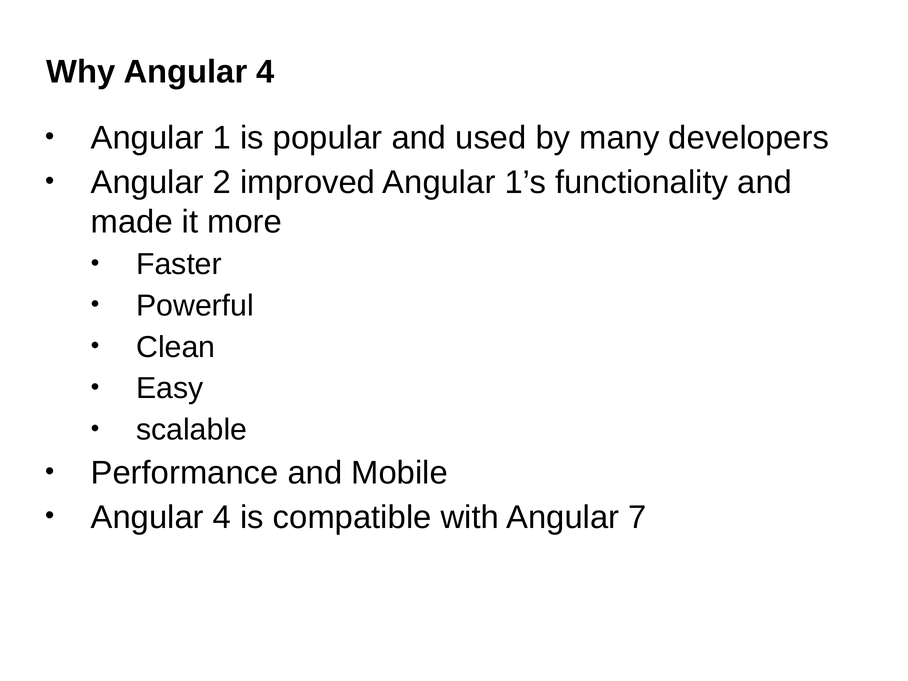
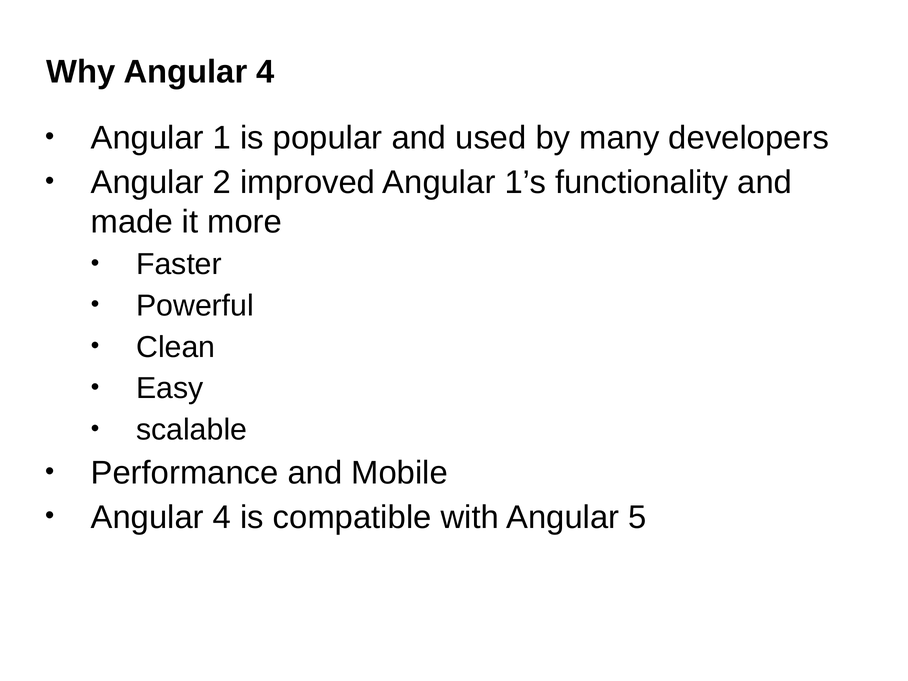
7: 7 -> 5 (638, 517)
